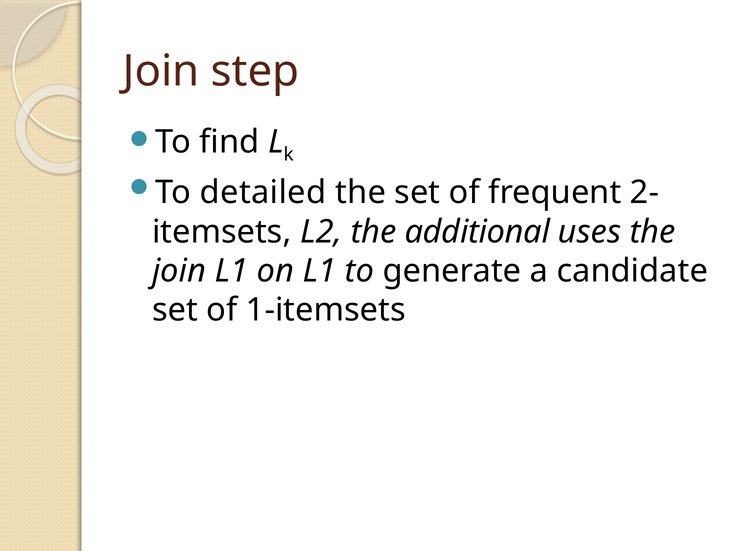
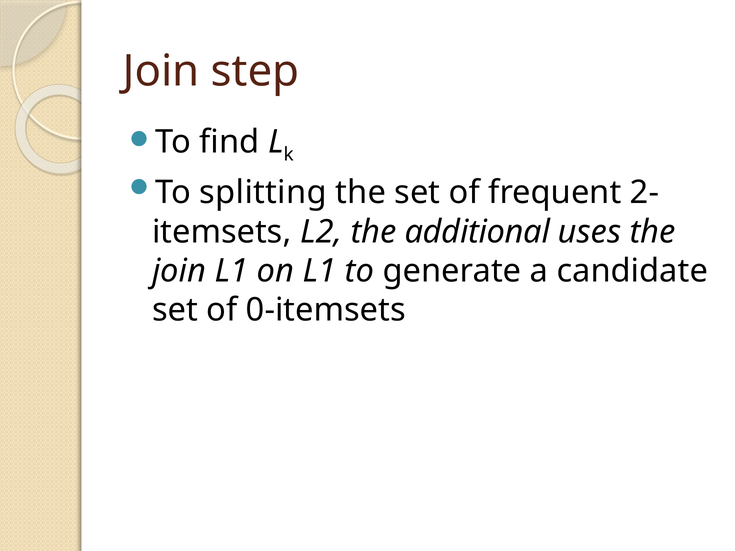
detailed: detailed -> splitting (263, 193)
1-itemsets: 1-itemsets -> 0-itemsets (326, 310)
